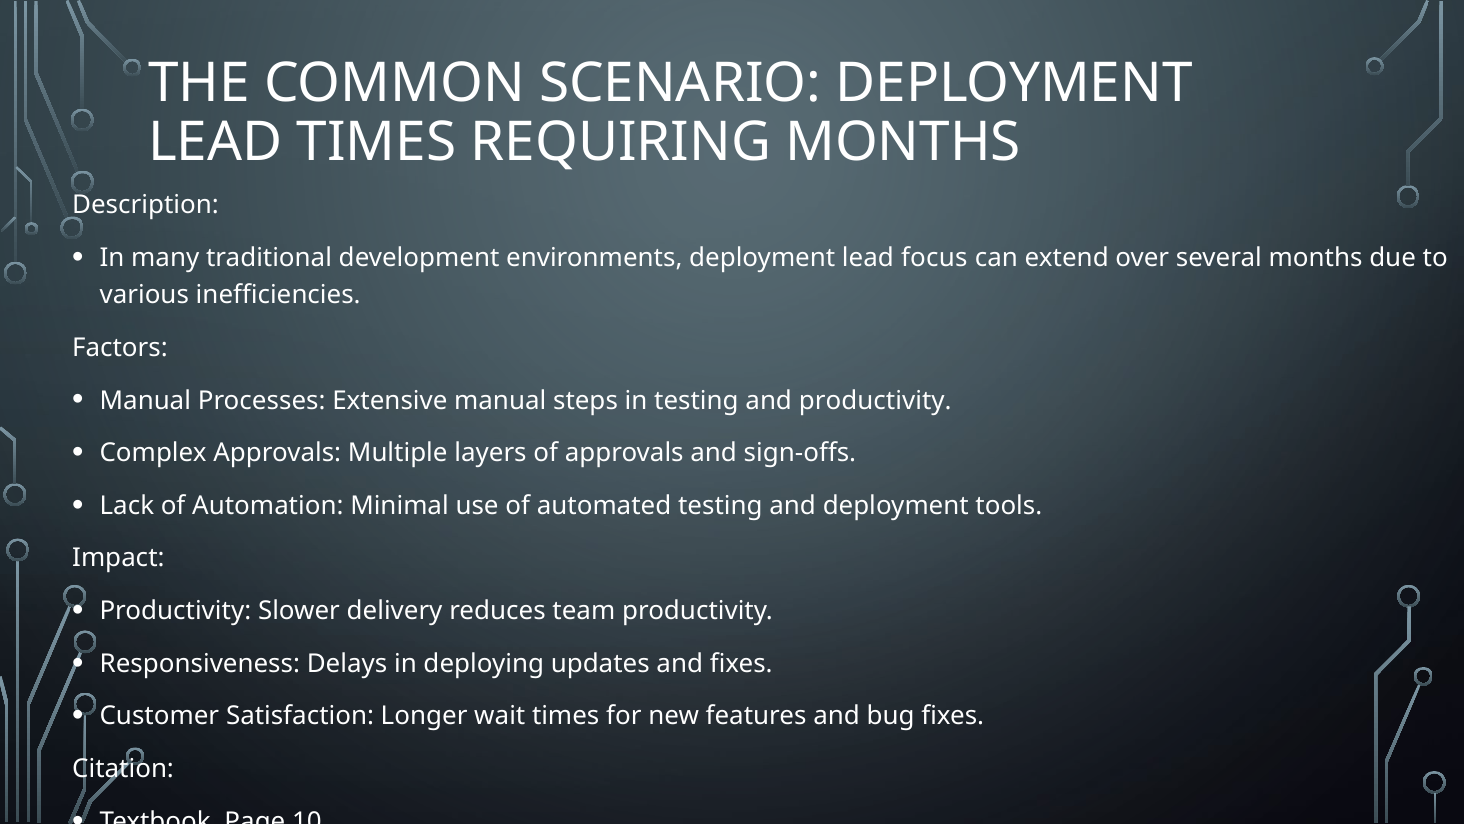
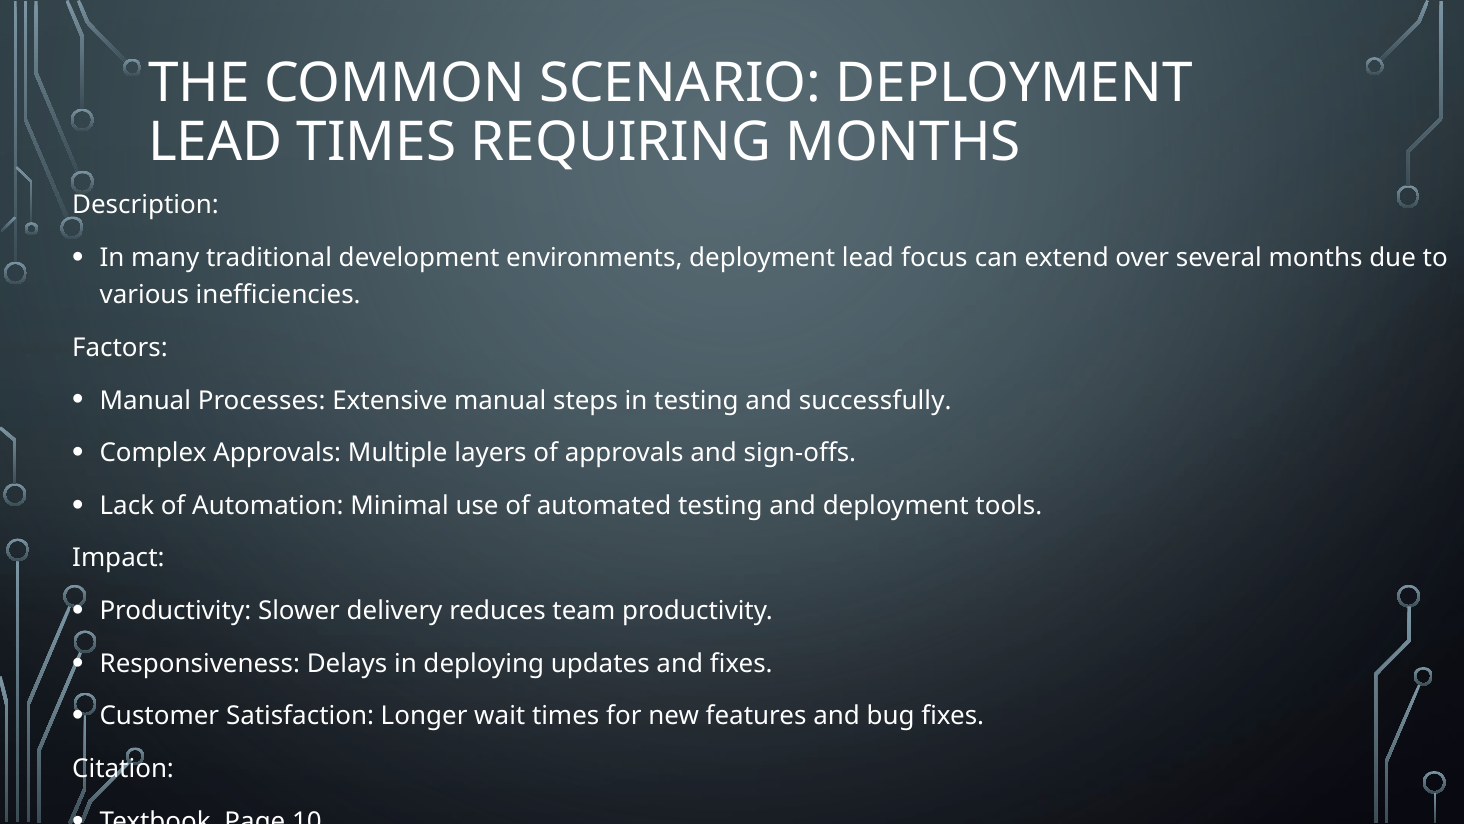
and productivity: productivity -> successfully (875, 400)
